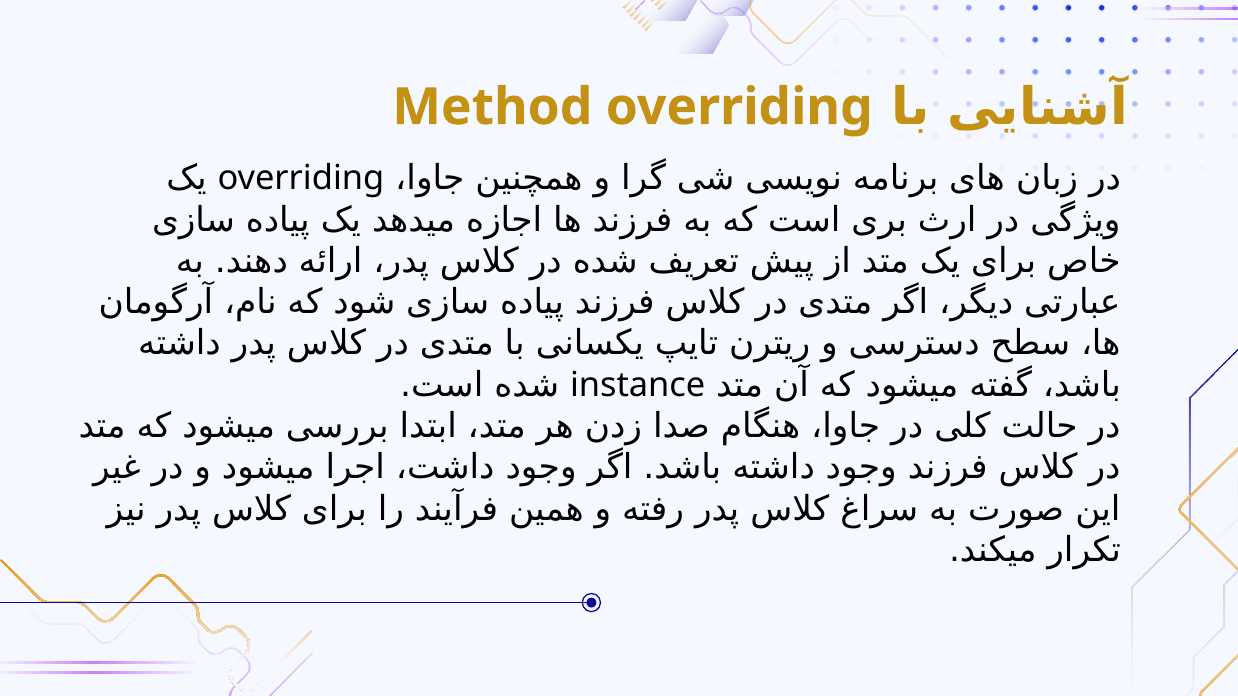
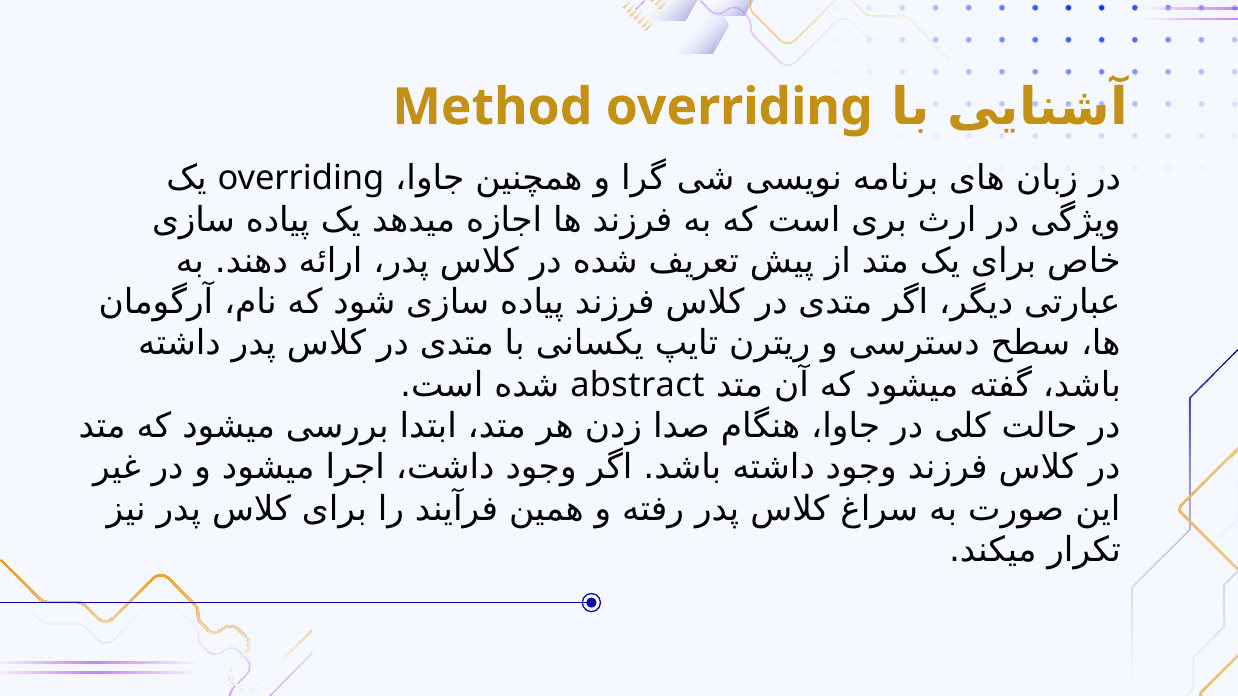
instance: instance -> abstract (637, 385)
